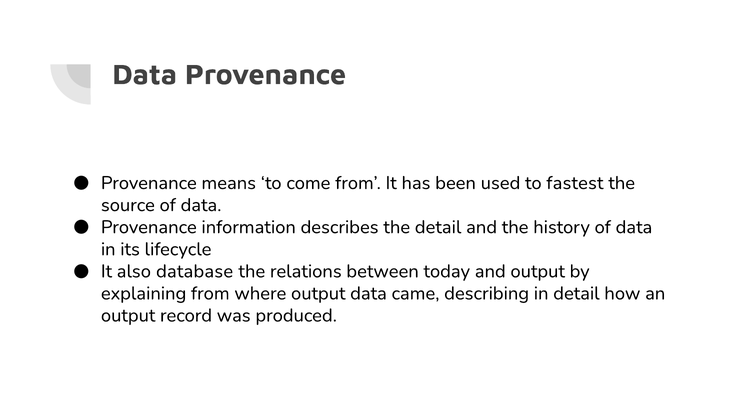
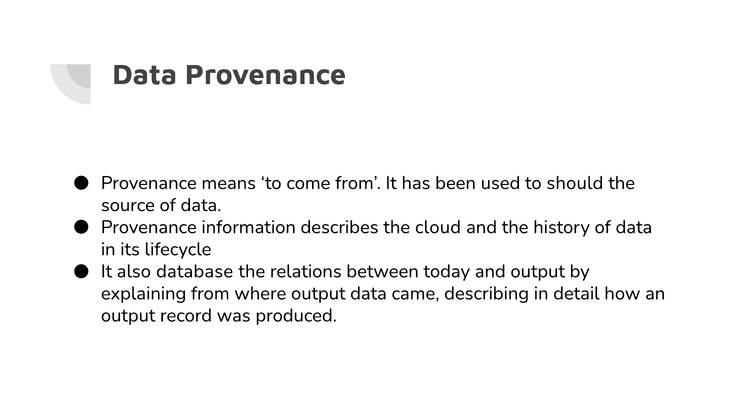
fastest: fastest -> should (575, 183)
the detail: detail -> cloud (438, 227)
